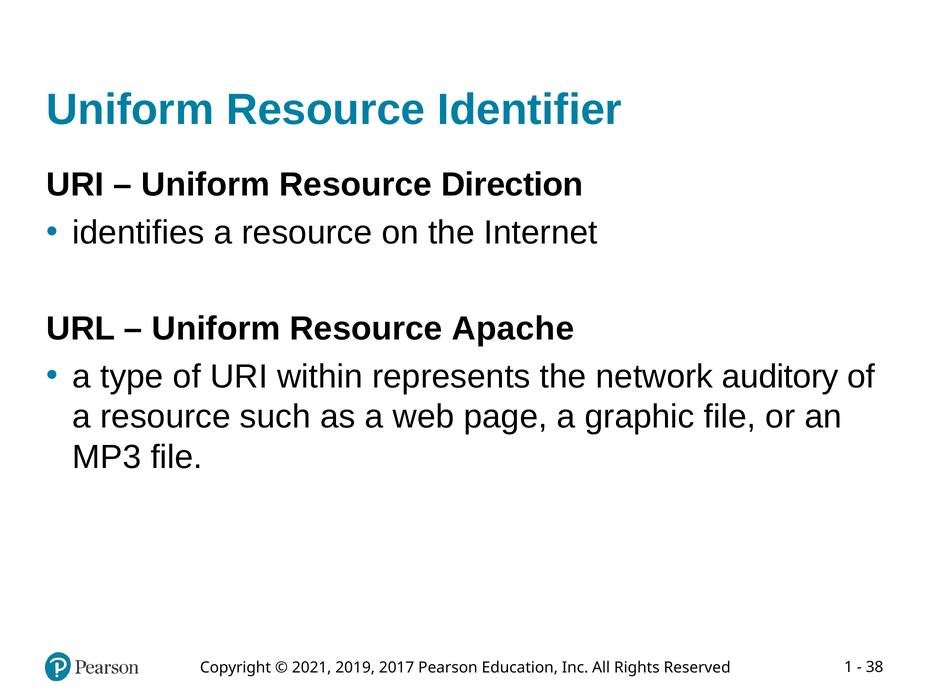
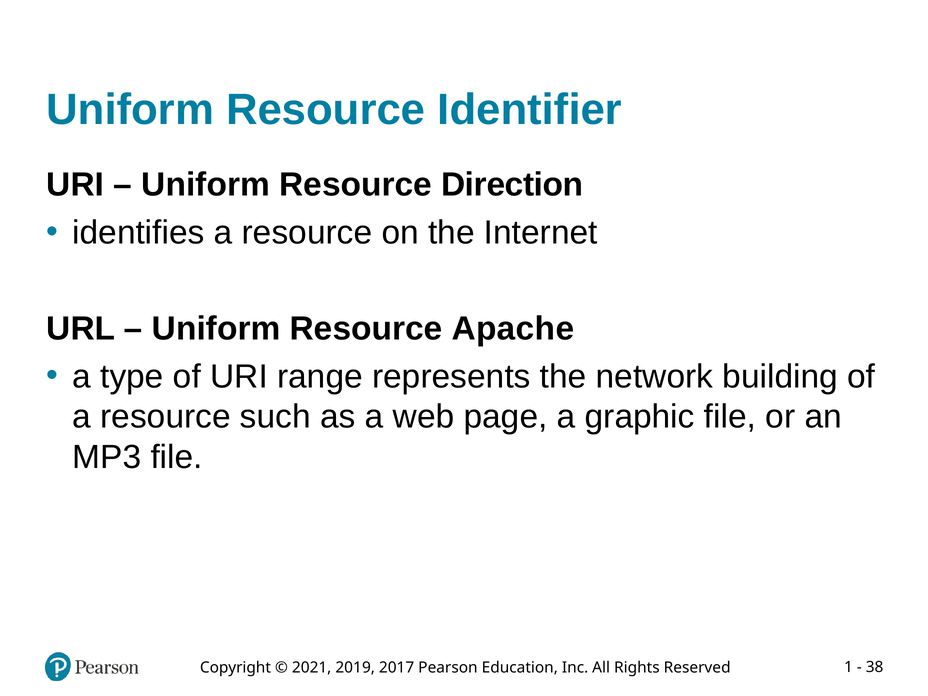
within: within -> range (320, 377)
auditory: auditory -> building (780, 377)
